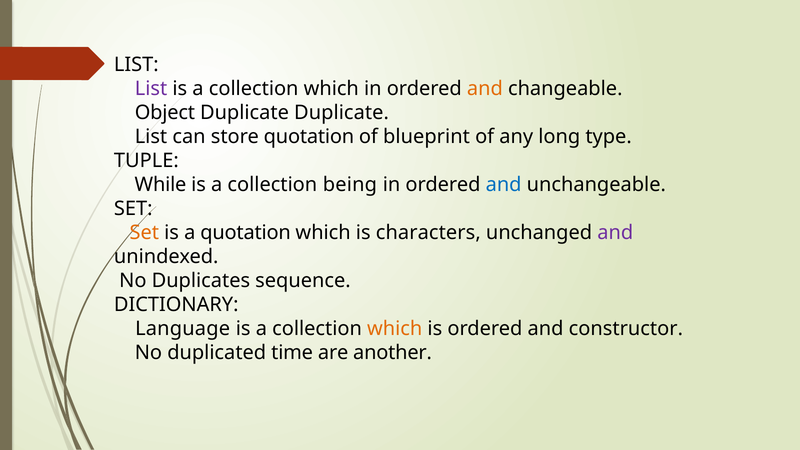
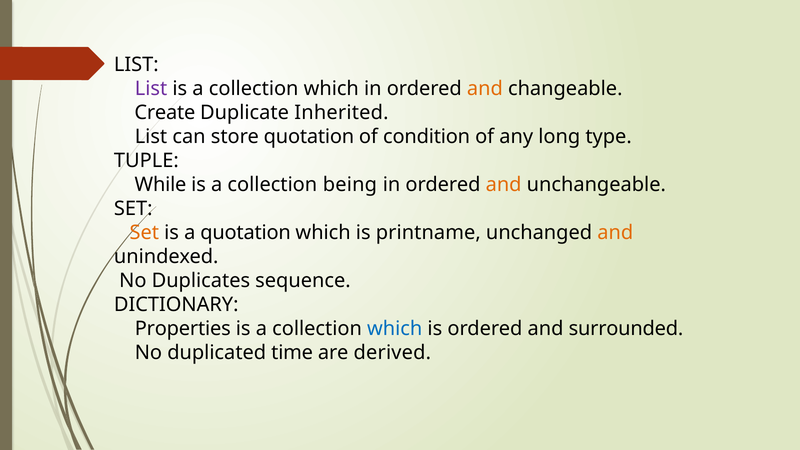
Object: Object -> Create (165, 112)
Duplicate Duplicate: Duplicate -> Inherited (341, 112)
blueprint: blueprint -> condition (427, 136)
and colour: blue -> orange (504, 184)
characters: characters -> printname (428, 232)
and colour: purple -> orange (615, 232)
Language: Language -> Properties (183, 328)
which colour: orange -> blue (395, 328)
constructor: constructor -> surrounded (626, 328)
another: another -> derived (392, 352)
